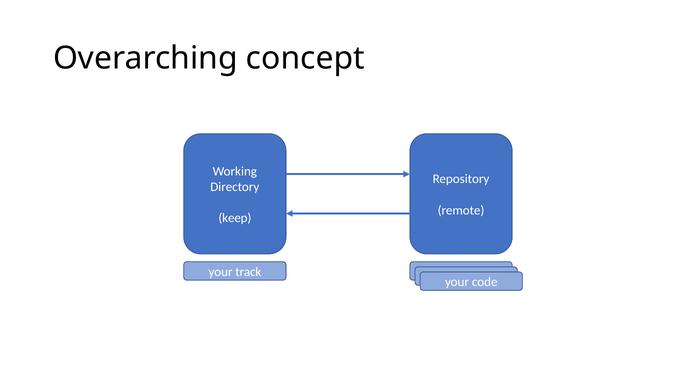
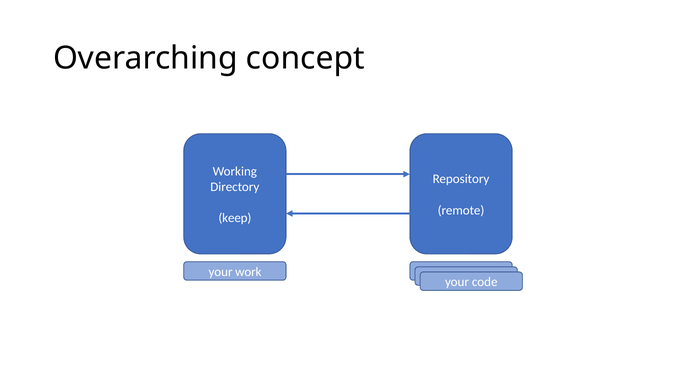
track: track -> work (248, 272)
